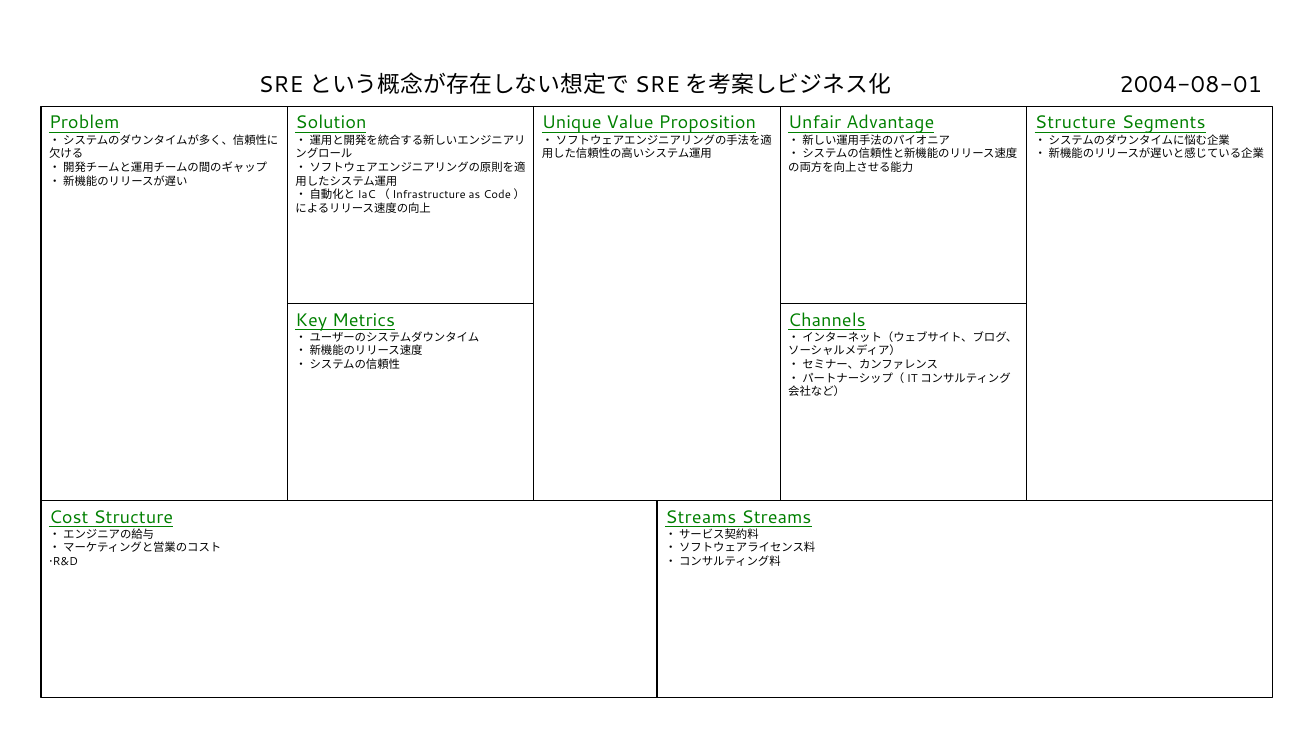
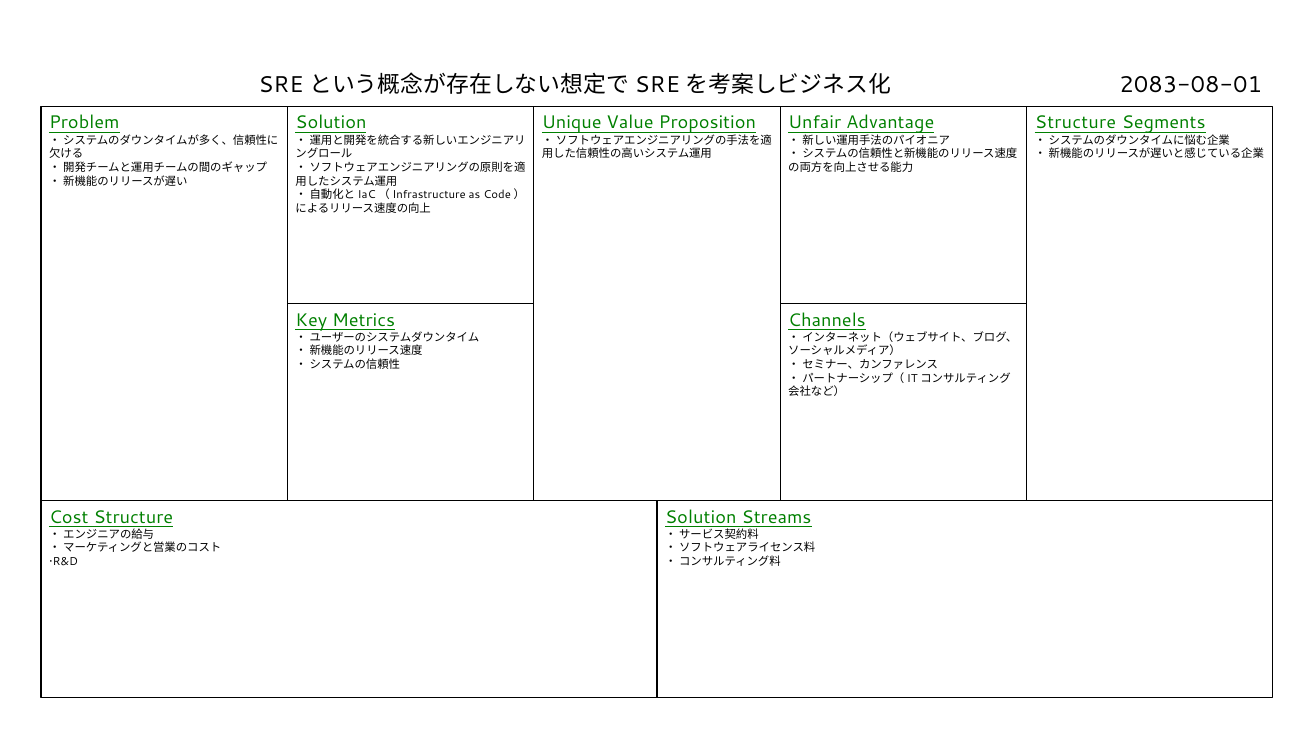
2004-08-01: 2004-08-01 -> 2083-08-01 (1191, 85)
Streams: Streams -> Solution (701, 517)
